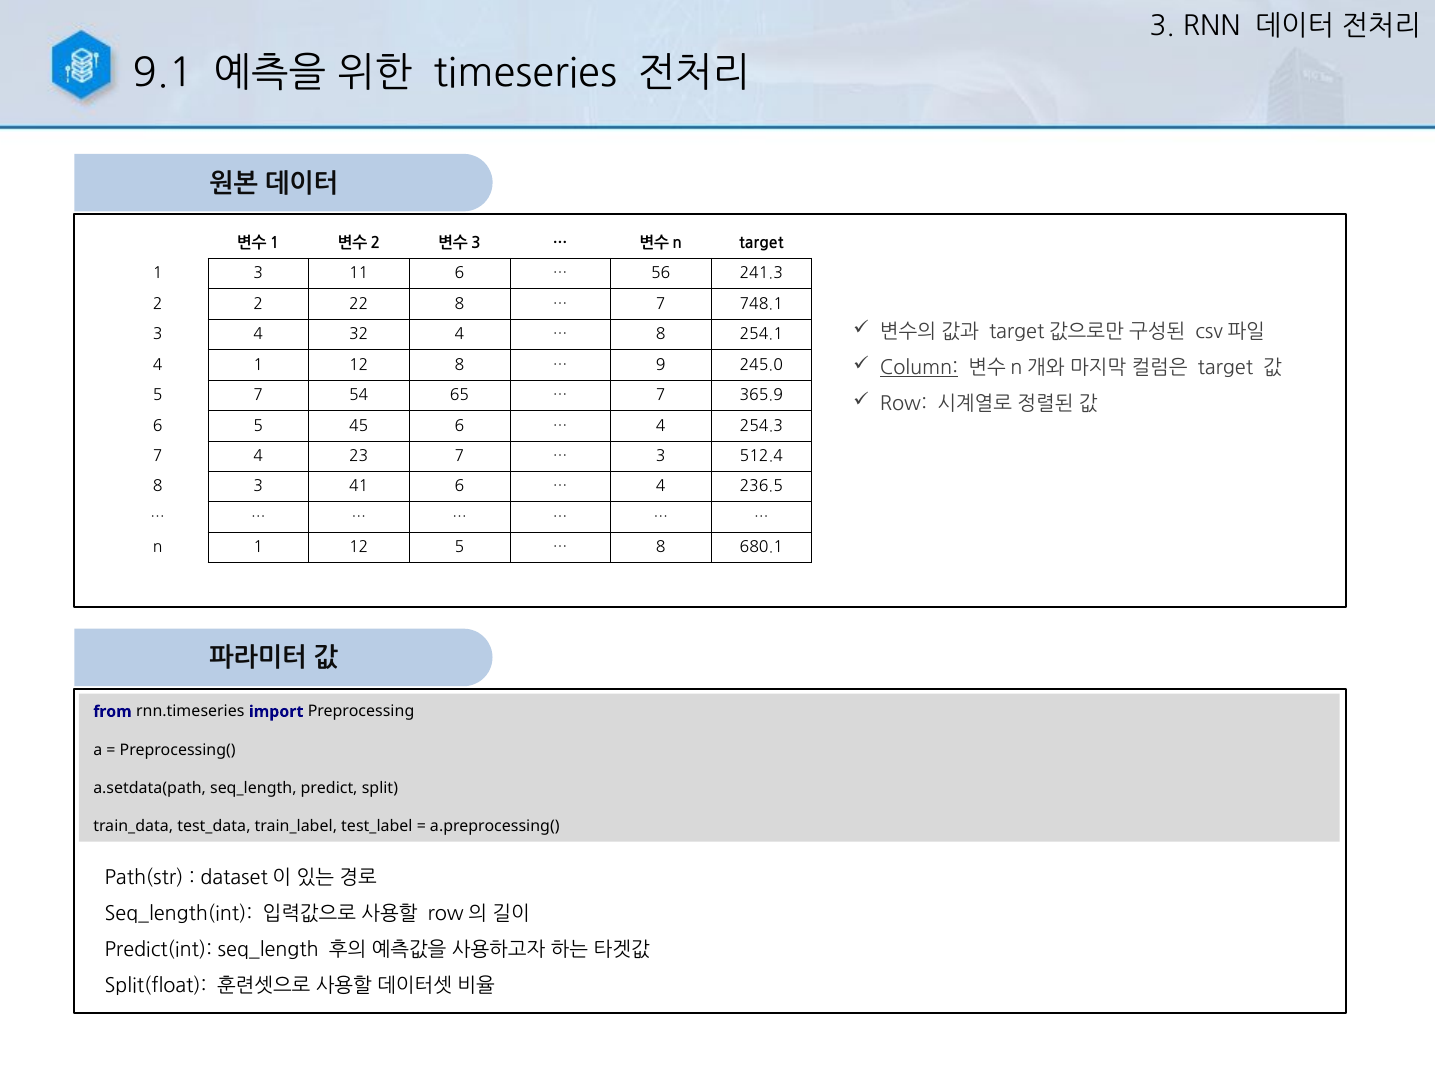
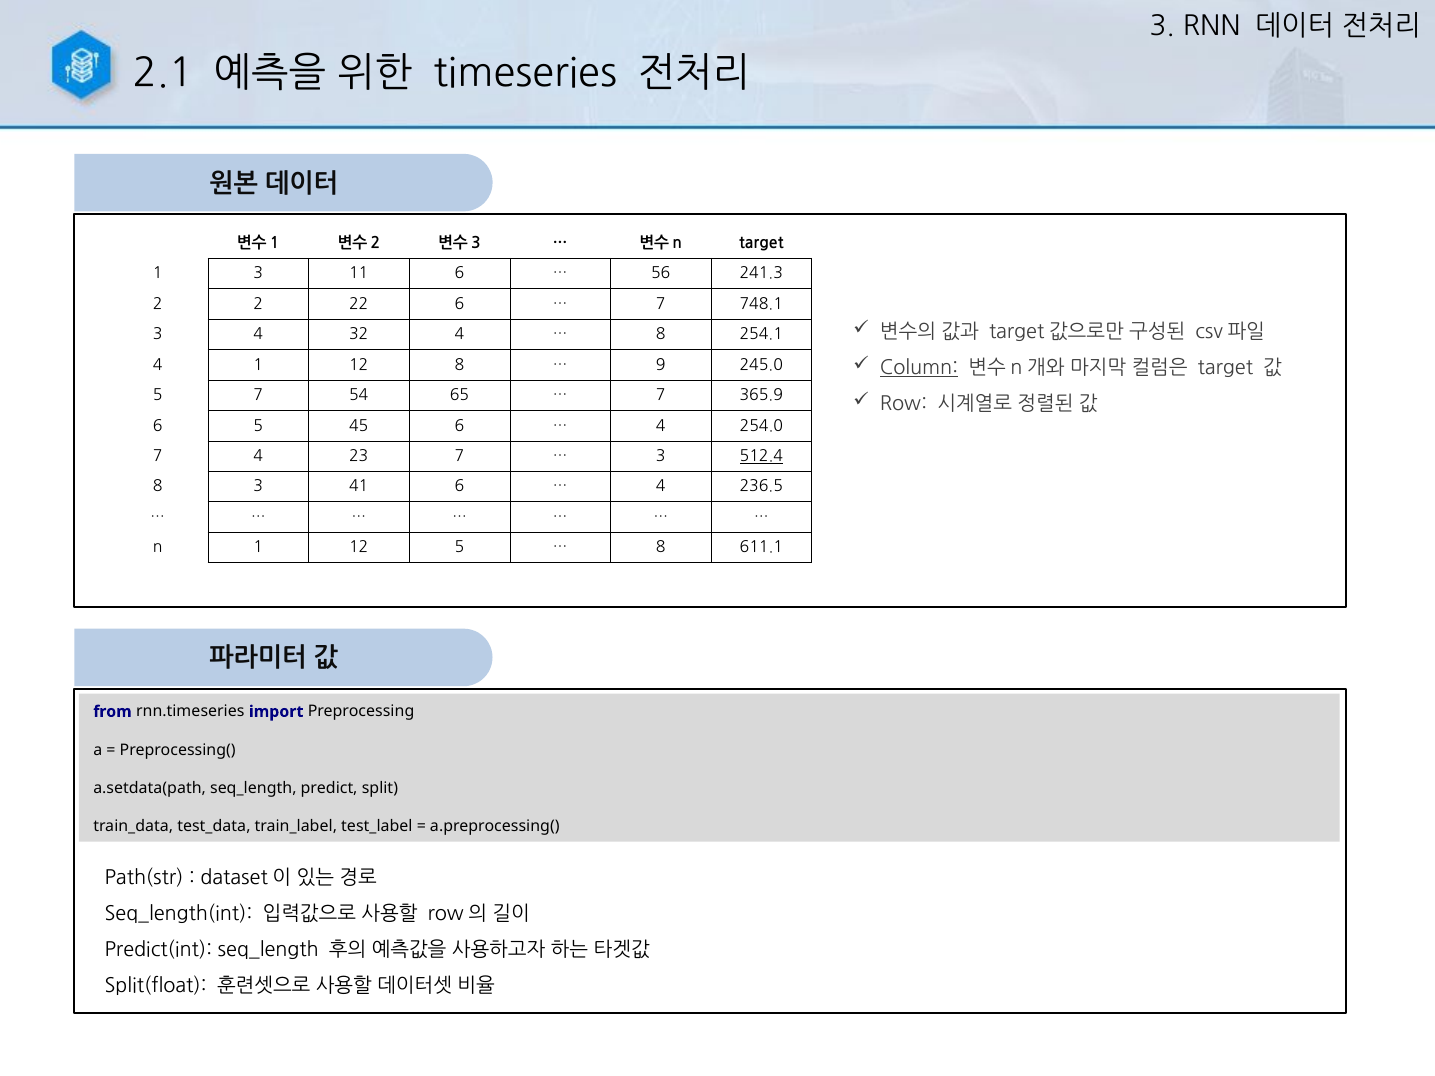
9.1: 9.1 -> 2.1 (163, 73)
22 8: 8 -> 6 (460, 304)
254.3: 254.3 -> 254.0 (761, 426)
512.4 underline: none -> present (761, 456)
680.1: 680.1 -> 611.1 (761, 548)
